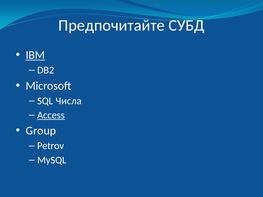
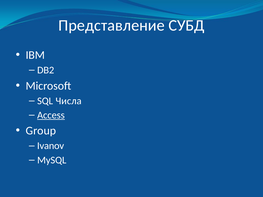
Предпочитайте: Предпочитайте -> Представление (112, 25)
IBM underline: present -> none (35, 55)
Petrov: Petrov -> Ivanov (51, 146)
